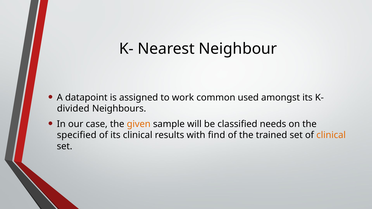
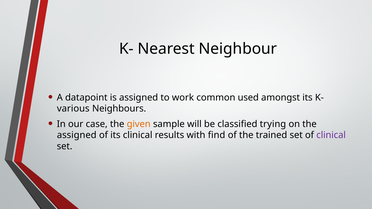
divided: divided -> various (73, 109)
needs: needs -> trying (273, 124)
specified: specified -> assigned (77, 135)
clinical colour: orange -> purple (331, 135)
